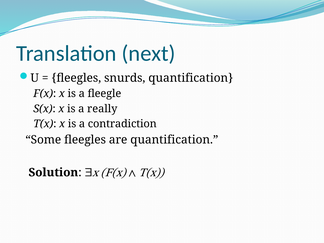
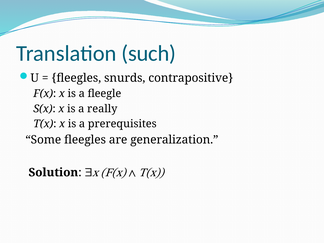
next: next -> such (149, 54)
snurds quantification: quantification -> contrapositive (191, 78)
contradiction: contradiction -> prerequisites (122, 124)
are quantification: quantification -> generalization (174, 140)
